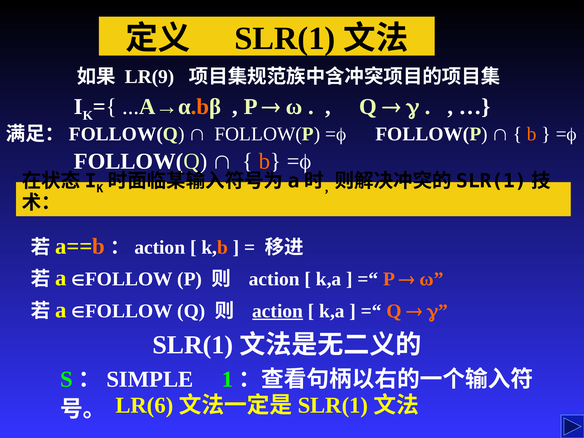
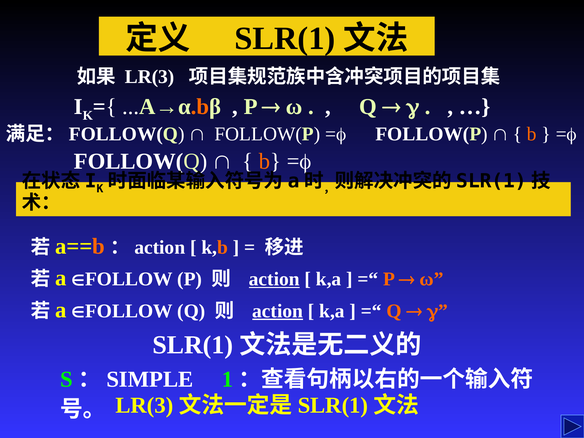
LR(9: LR(9 -> LR(3 (150, 77)
action underline: none -> present (274, 279)
LR(6: LR(6 -> LR(3 (144, 405)
